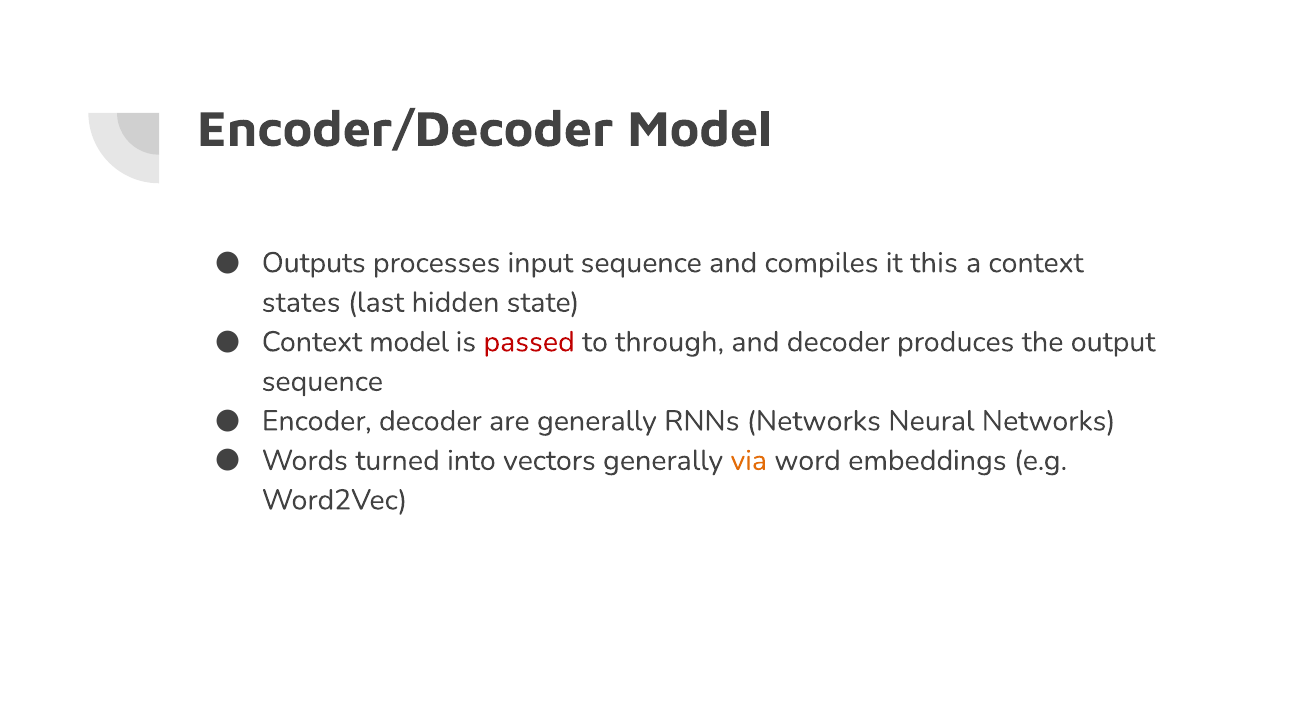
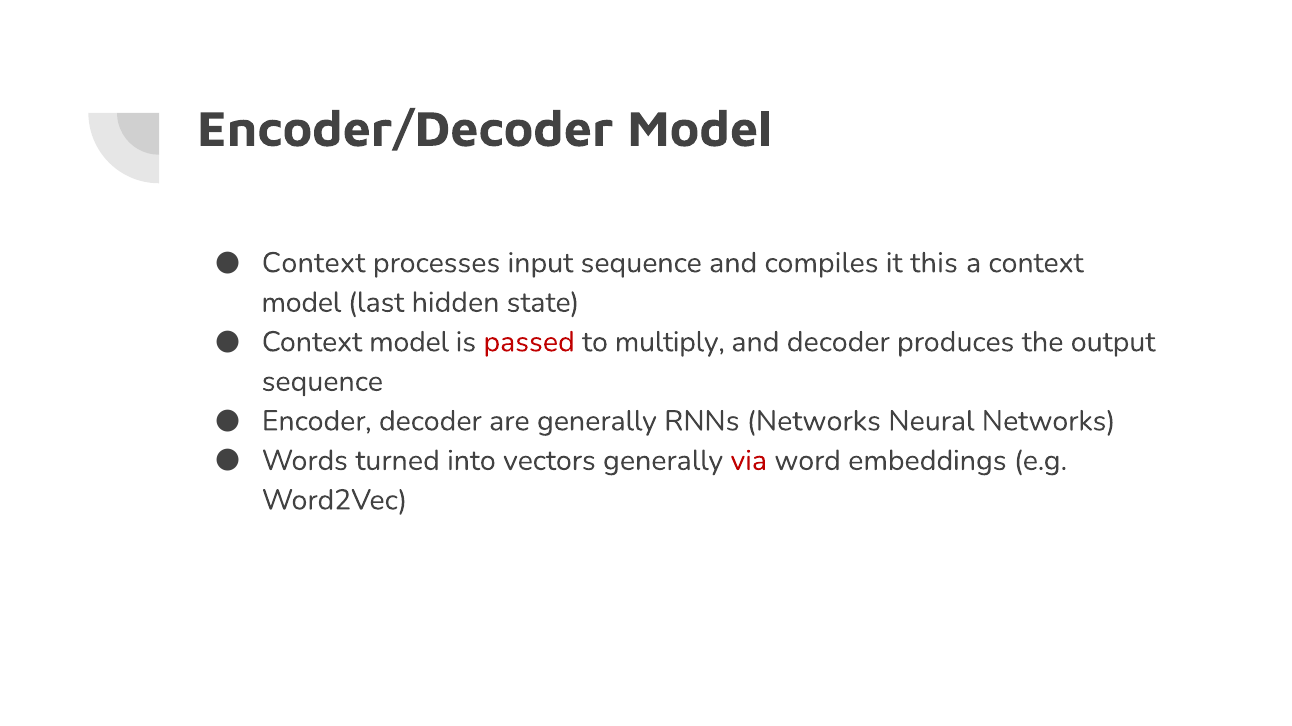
Outputs: Outputs -> Context (314, 263)
states: states -> model (301, 303)
through: through -> multiply (670, 342)
via colour: orange -> red (749, 461)
